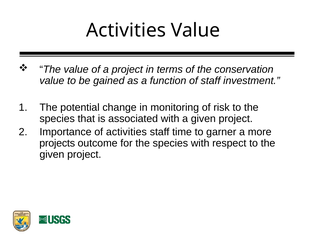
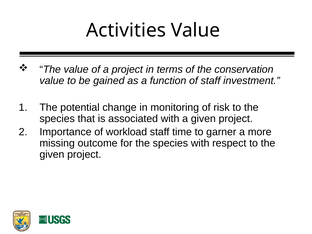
of activities: activities -> workload (126, 132)
projects: projects -> missing (57, 143)
